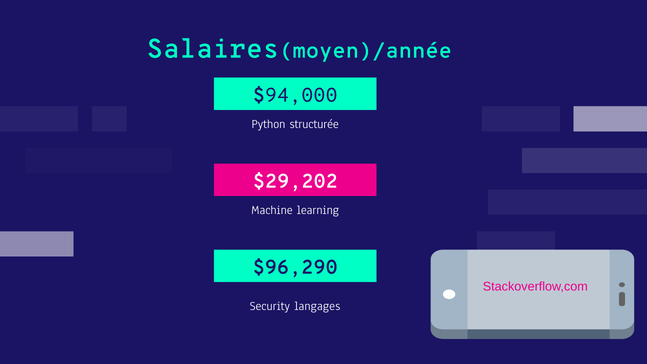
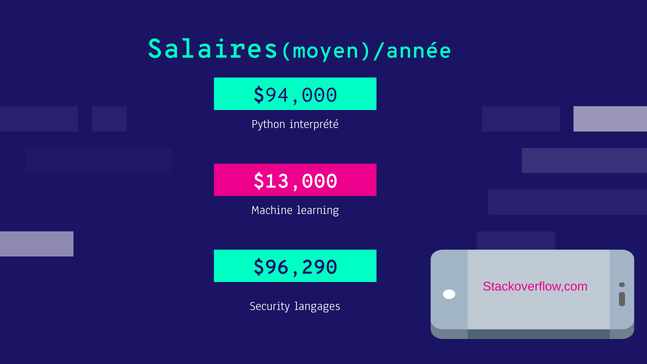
structurée: structurée -> interprété (314, 124)
$29,202: $29,202 -> $13,000 (295, 181)
